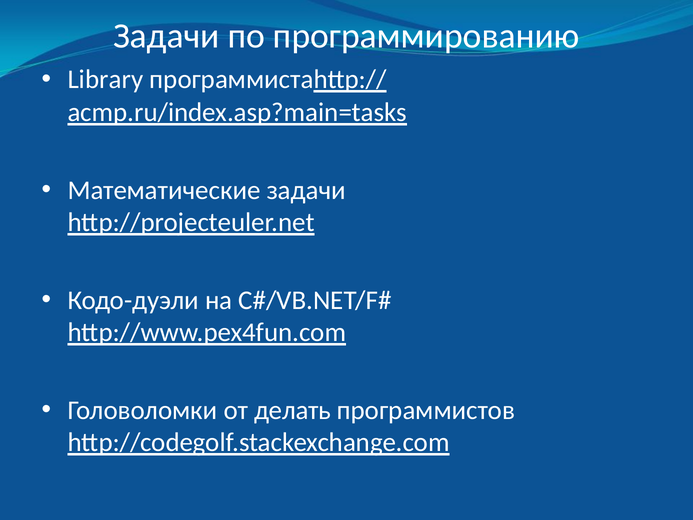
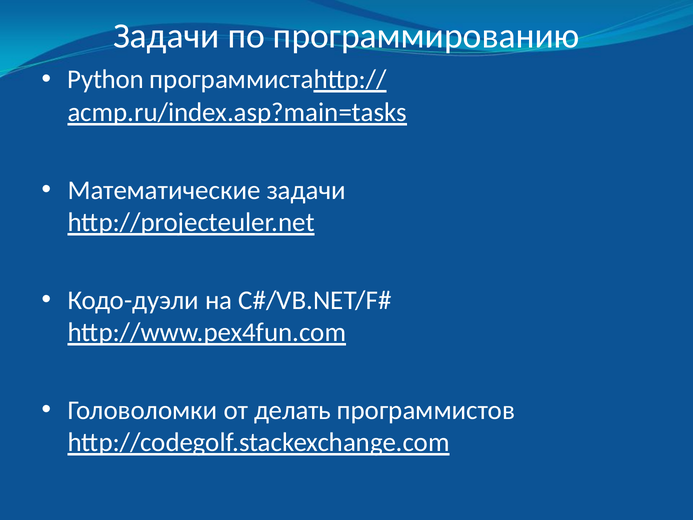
Library: Library -> Python (106, 79)
